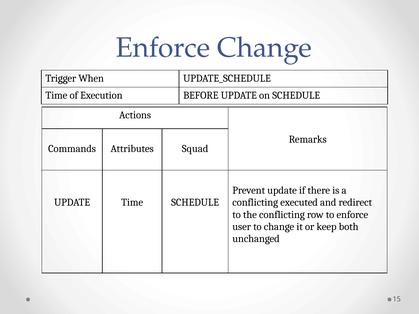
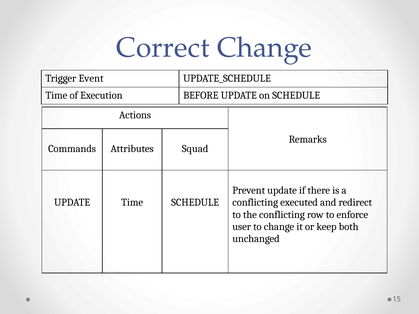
Enforce: Enforce -> Correct (163, 48)
When: When -> Event (91, 78)
